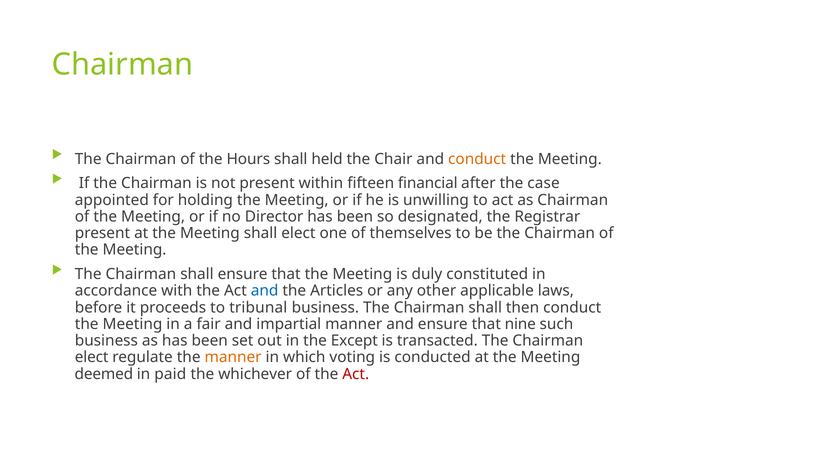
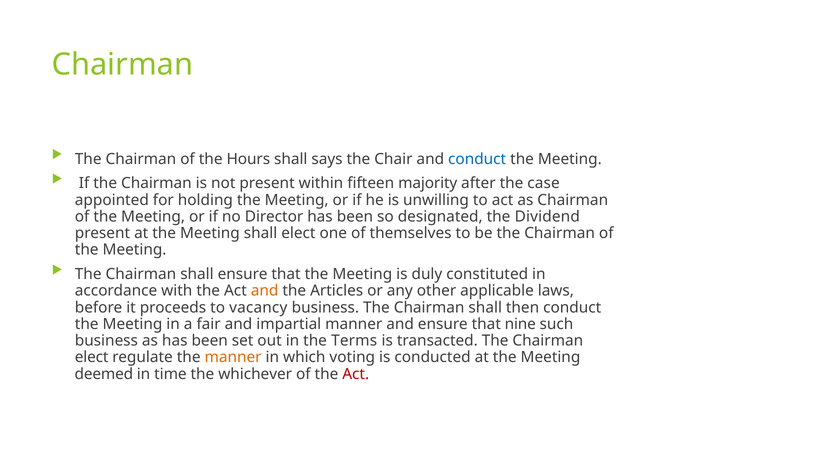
held: held -> says (327, 159)
conduct colour: orange -> blue (477, 159)
financial: financial -> majority (428, 183)
Registrar: Registrar -> Dividend (547, 216)
and colour: blue -> orange (265, 291)
tribunal: tribunal -> vacancy (258, 307)
Except: Except -> Terms (354, 341)
paid: paid -> time (170, 374)
